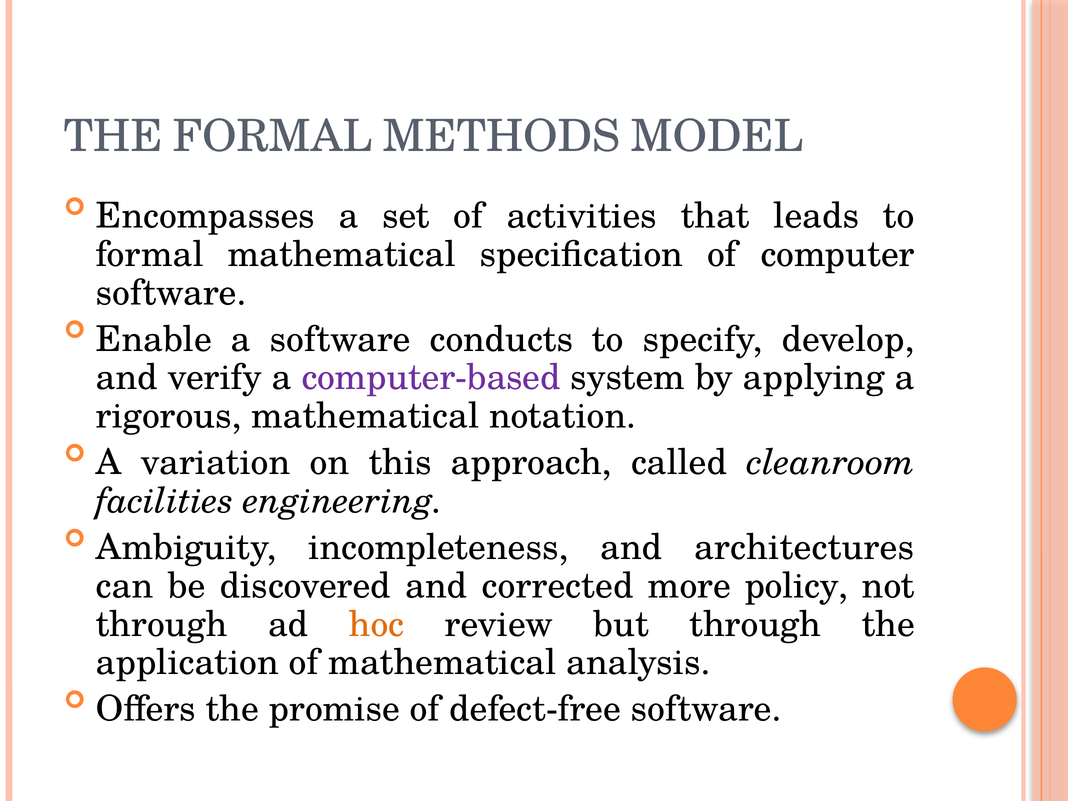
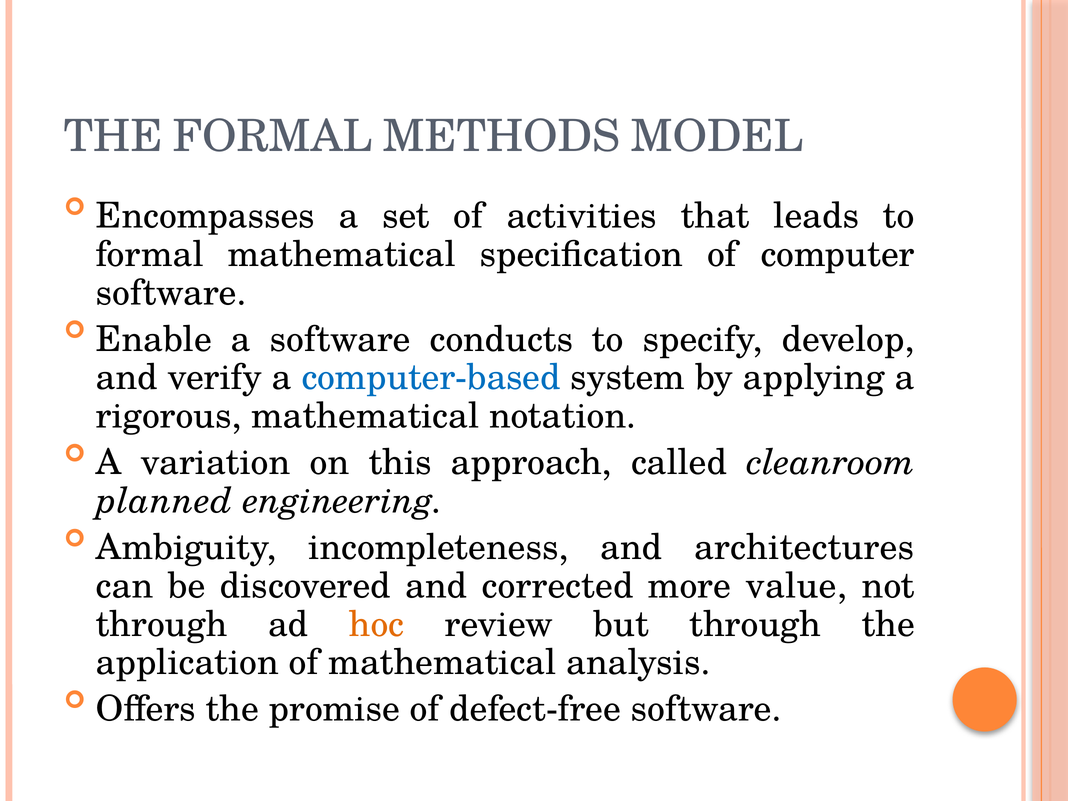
computer-based colour: purple -> blue (431, 378)
facilities: facilities -> planned (164, 501)
policy: policy -> value (796, 586)
